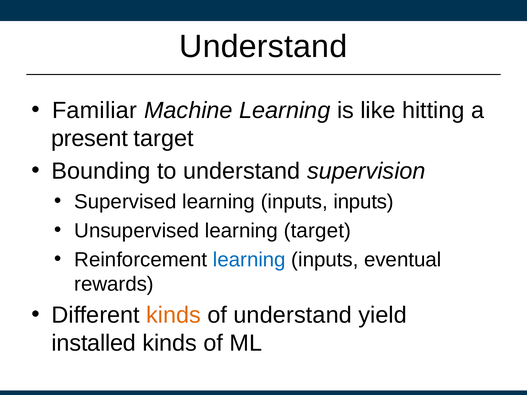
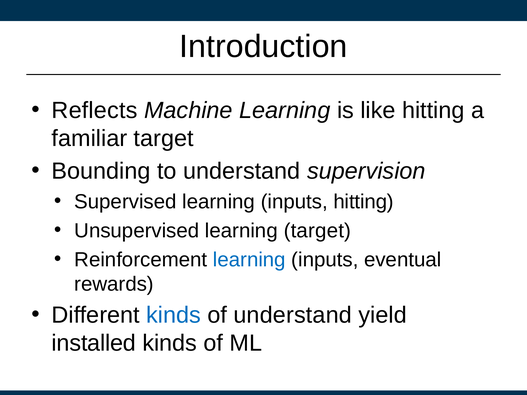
Understand: Understand -> Introduction (263, 47)
Familiar: Familiar -> Reflects (95, 111)
present: present -> familiar (89, 139)
inputs inputs: inputs -> hitting (364, 202)
kinds colour: orange -> blue (174, 315)
